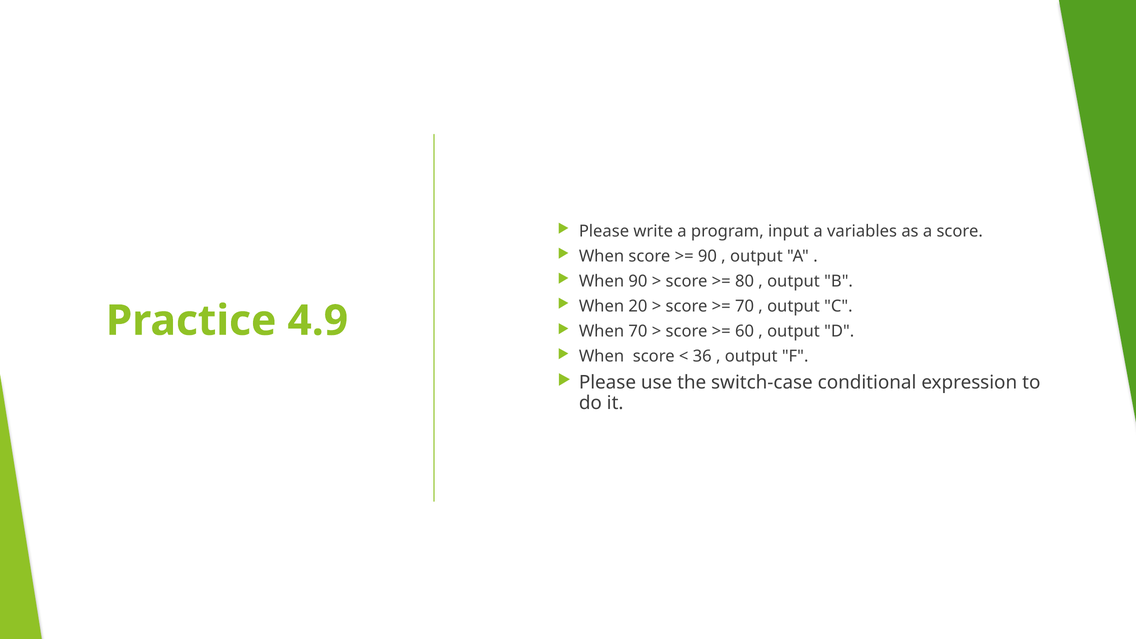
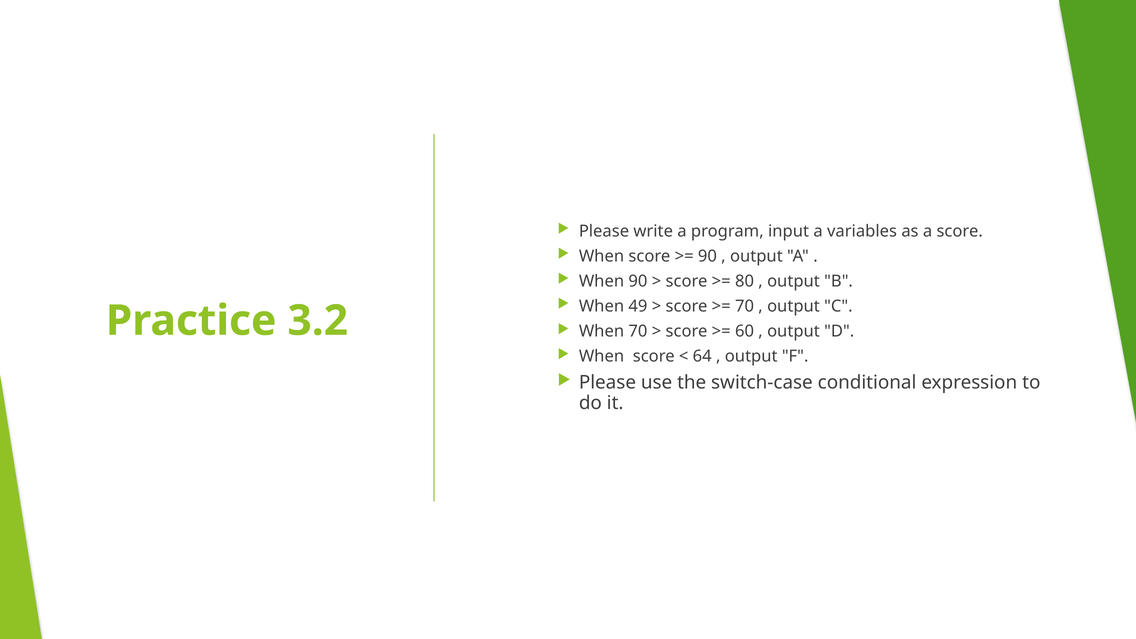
20: 20 -> 49 (638, 306)
4.9: 4.9 -> 3.2 (318, 321)
36: 36 -> 64 (702, 356)
